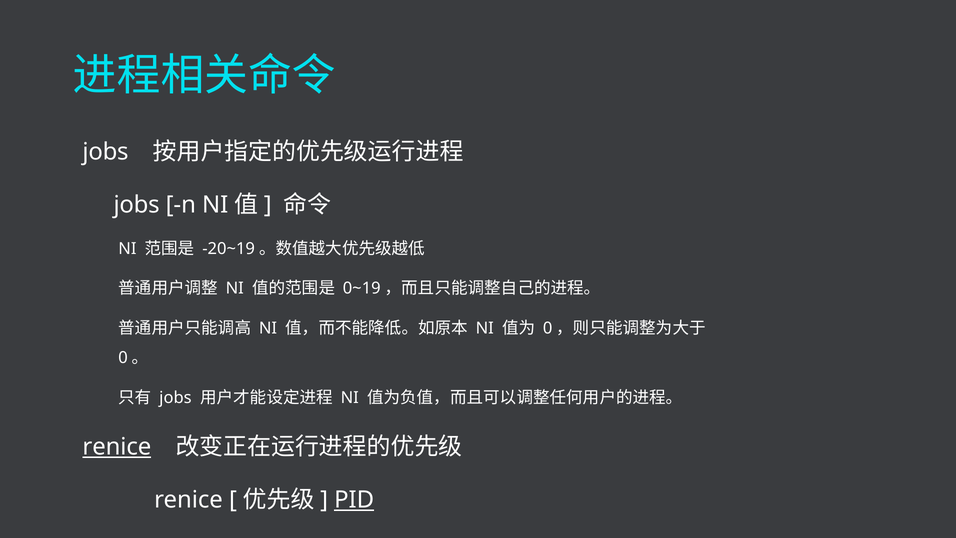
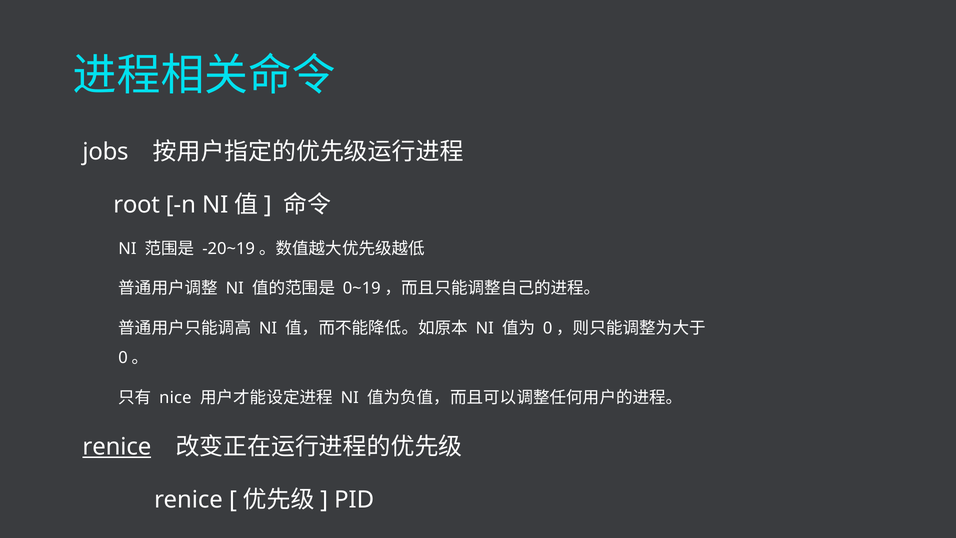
jobs: jobs -> root (137, 205)
jobs: jobs -> nice (175, 398)
PID underline: present -> none (354, 500)
